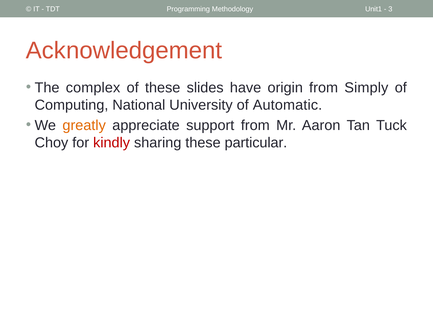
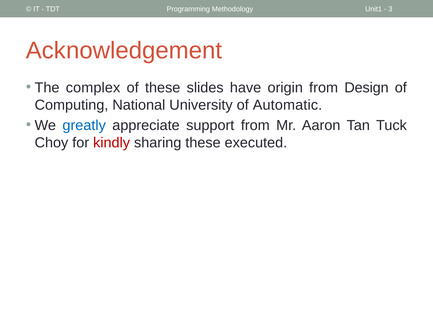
Simply: Simply -> Design (366, 88)
greatly colour: orange -> blue (84, 125)
particular: particular -> executed (256, 142)
